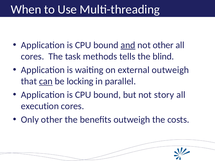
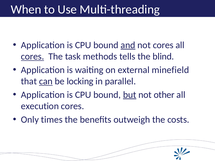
not other: other -> cores (163, 45)
cores underline: none -> present (33, 57)
external outweigh: outweigh -> minefield (170, 70)
but underline: none -> present (130, 95)
story: story -> other (164, 95)
Only other: other -> times (52, 120)
